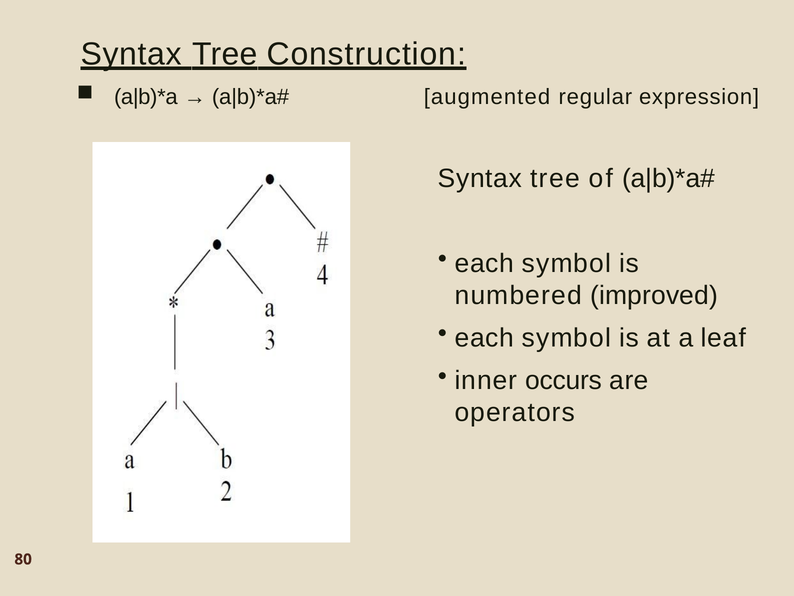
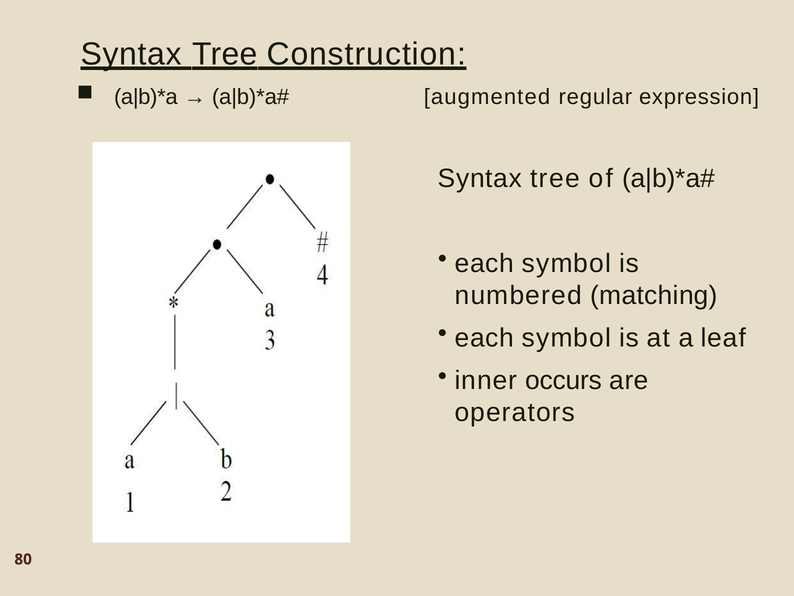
improved: improved -> matching (654, 295)
